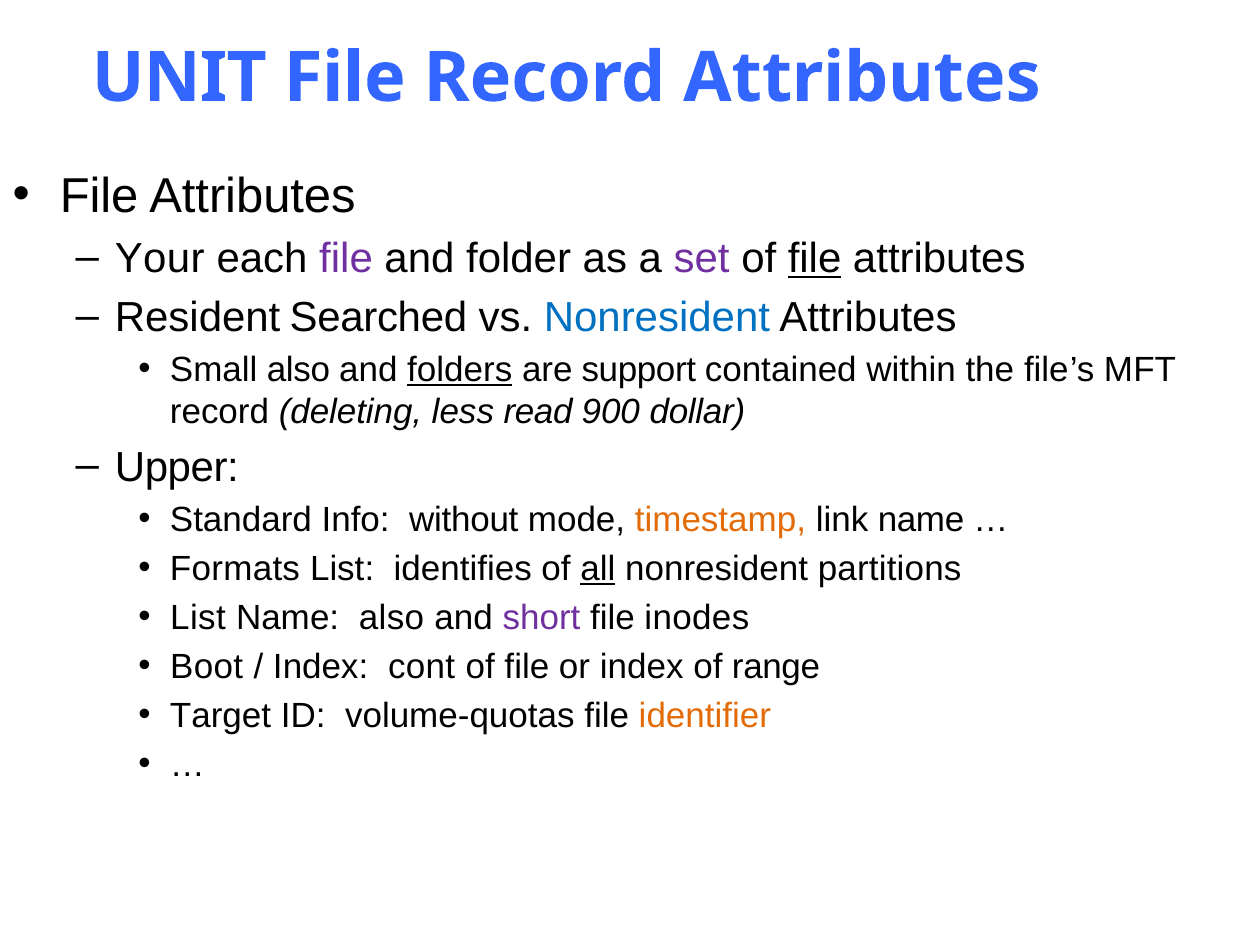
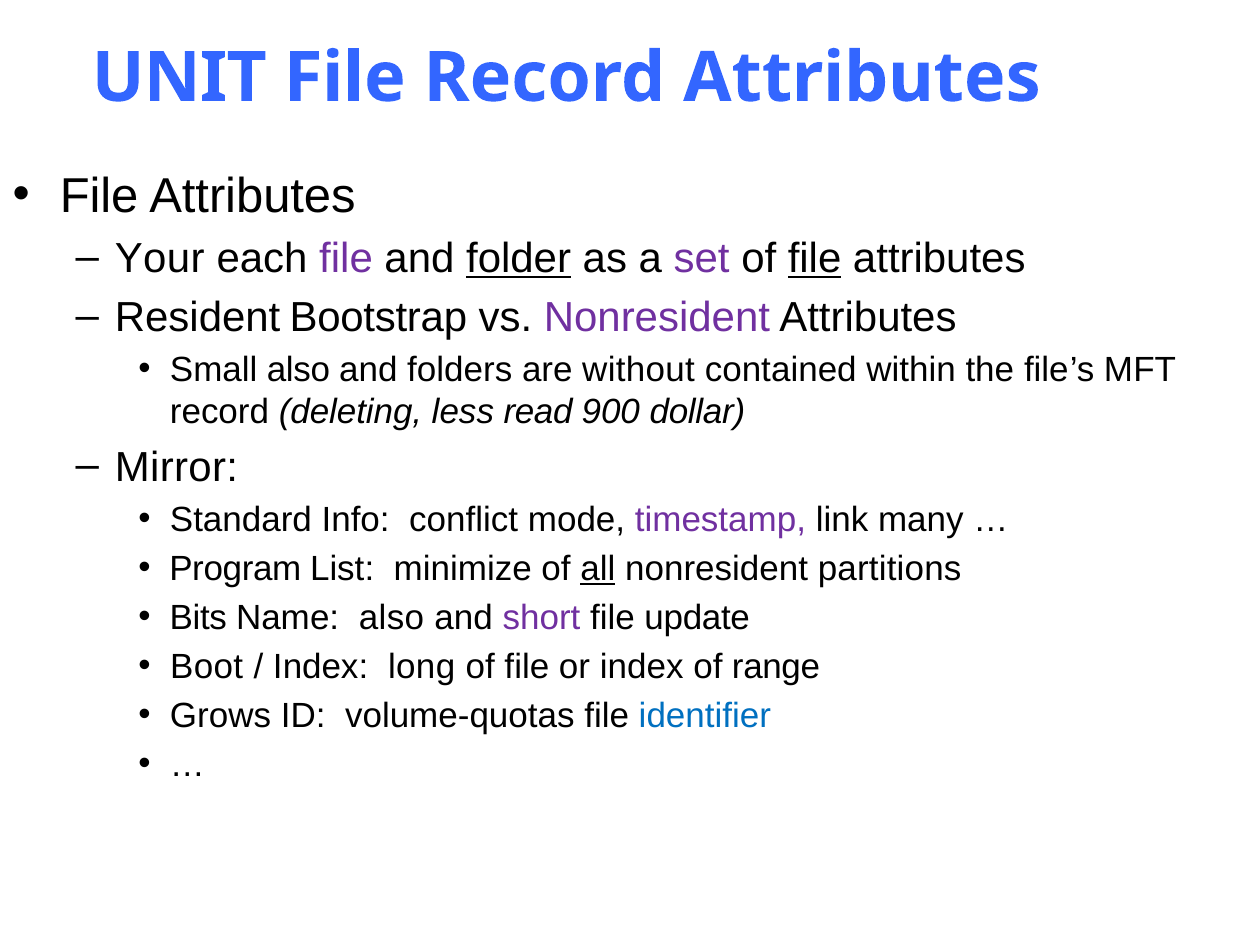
folder underline: none -> present (519, 259)
Searched: Searched -> Bootstrap (378, 318)
Nonresident colour: blue -> purple (657, 318)
folders underline: present -> none (460, 370)
support: support -> without (638, 370)
Upper: Upper -> Mirror (176, 467)
without: without -> conflict (464, 520)
timestamp colour: orange -> purple (720, 520)
link name: name -> many (921, 520)
Formats: Formats -> Program (235, 569)
identifies: identifies -> minimize (463, 569)
List: List -> Bits (198, 618)
inodes: inodes -> update (697, 618)
cont: cont -> long (422, 667)
Target: Target -> Grows (221, 716)
identifier colour: orange -> blue (705, 716)
